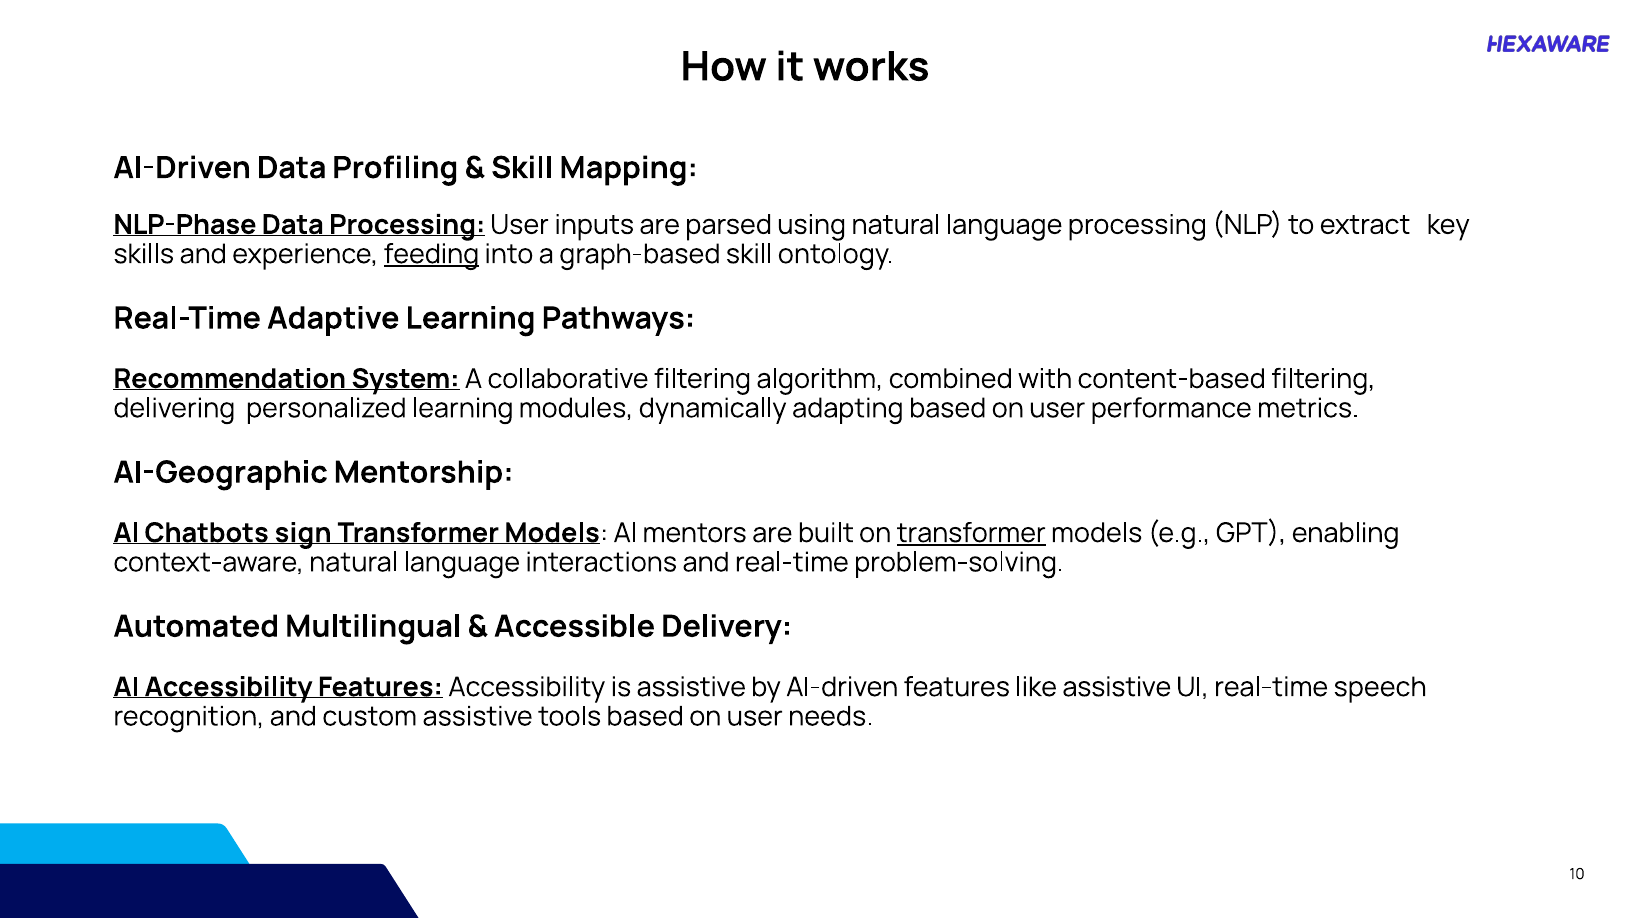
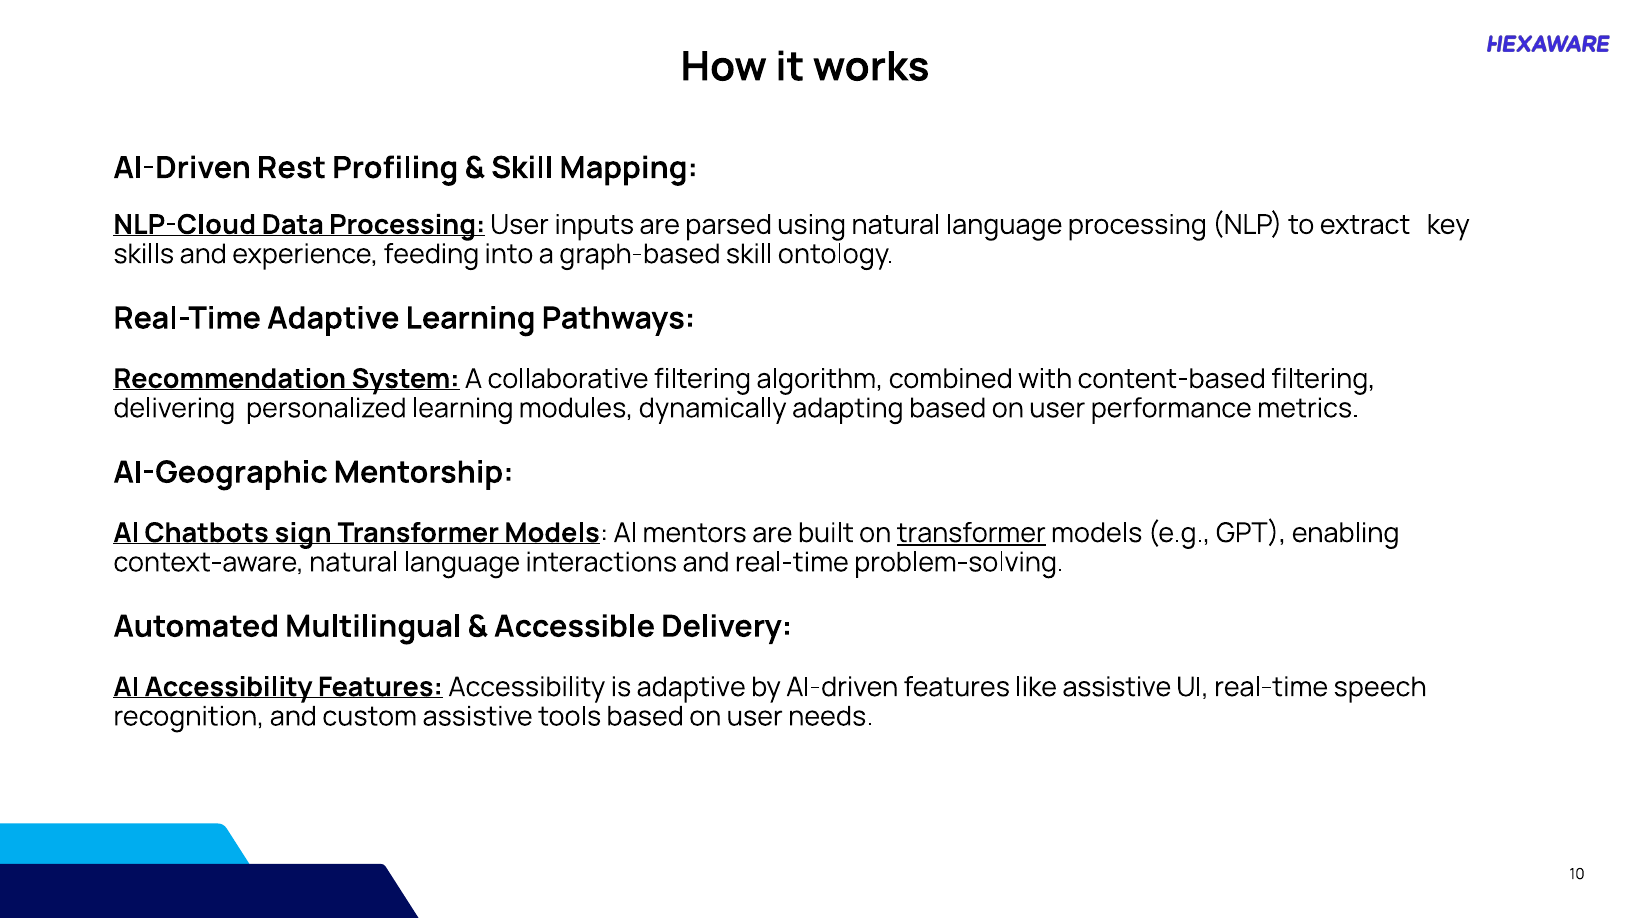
AI-Driven Data: Data -> Rest (292, 168)
NLP-Phase: NLP-Phase -> NLP-Cloud (185, 225)
feeding underline: present -> none (431, 254)
is assistive: assistive -> adaptive (691, 687)
